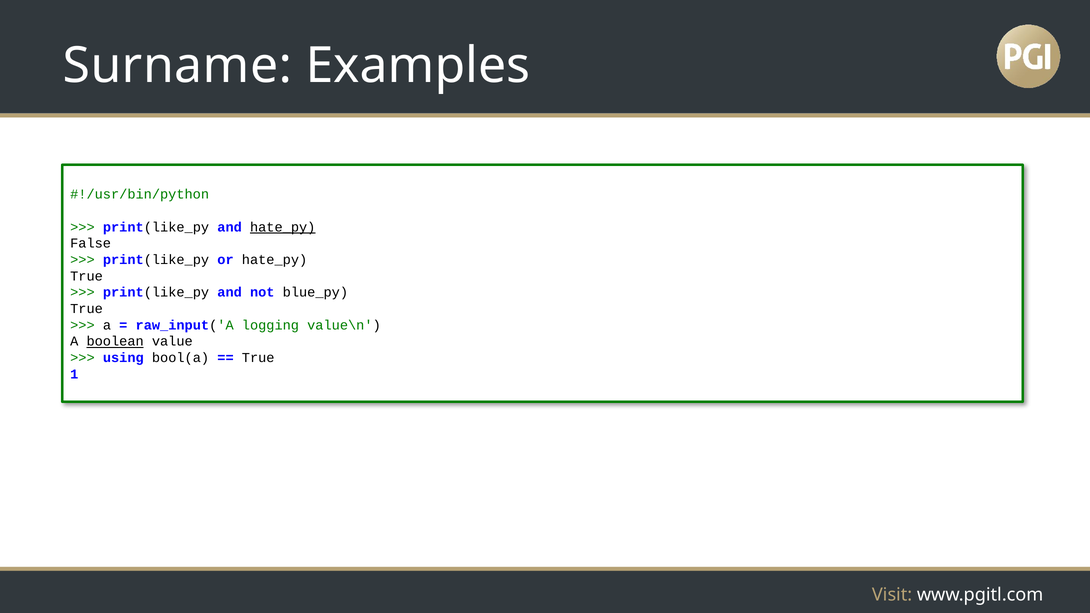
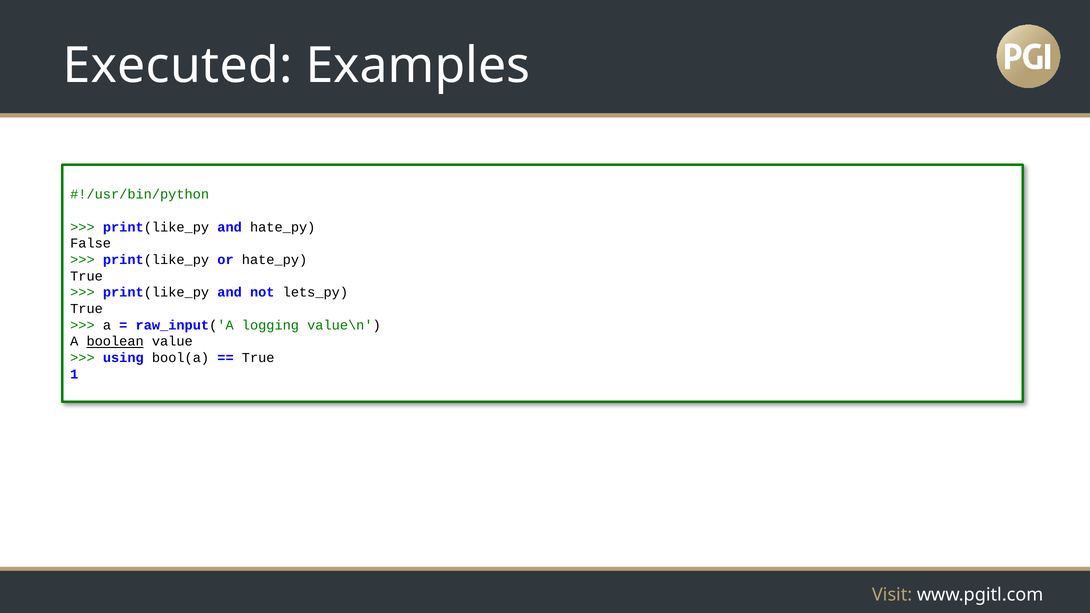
Surname: Surname -> Executed (178, 66)
hate_py underline: present -> none (283, 227)
blue_py: blue_py -> lets_py (315, 293)
